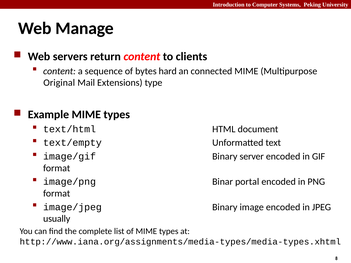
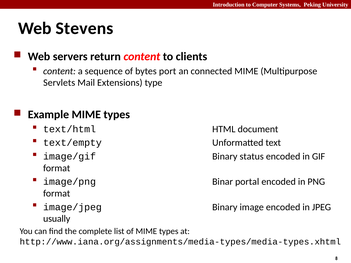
Manage: Manage -> Stevens (84, 28)
hard: hard -> port (168, 71)
Original: Original -> Servlets (59, 83)
server: server -> status (252, 157)
